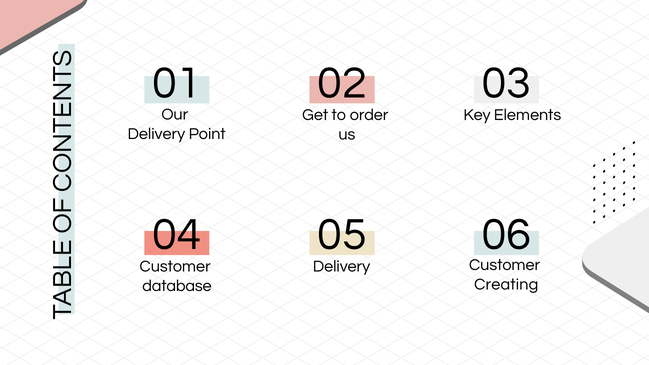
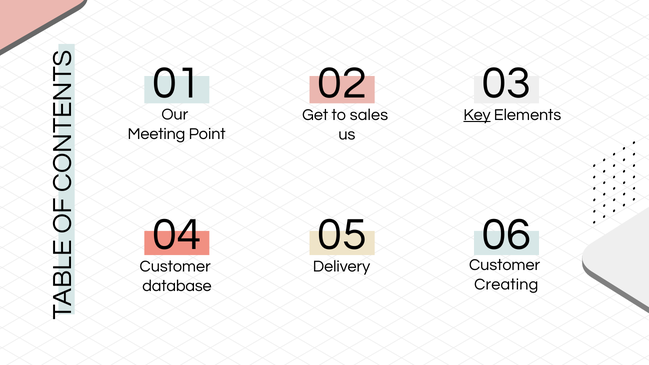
order: order -> sales (369, 115)
Key underline: none -> present (477, 115)
Delivery: Delivery -> Meeting (156, 134)
